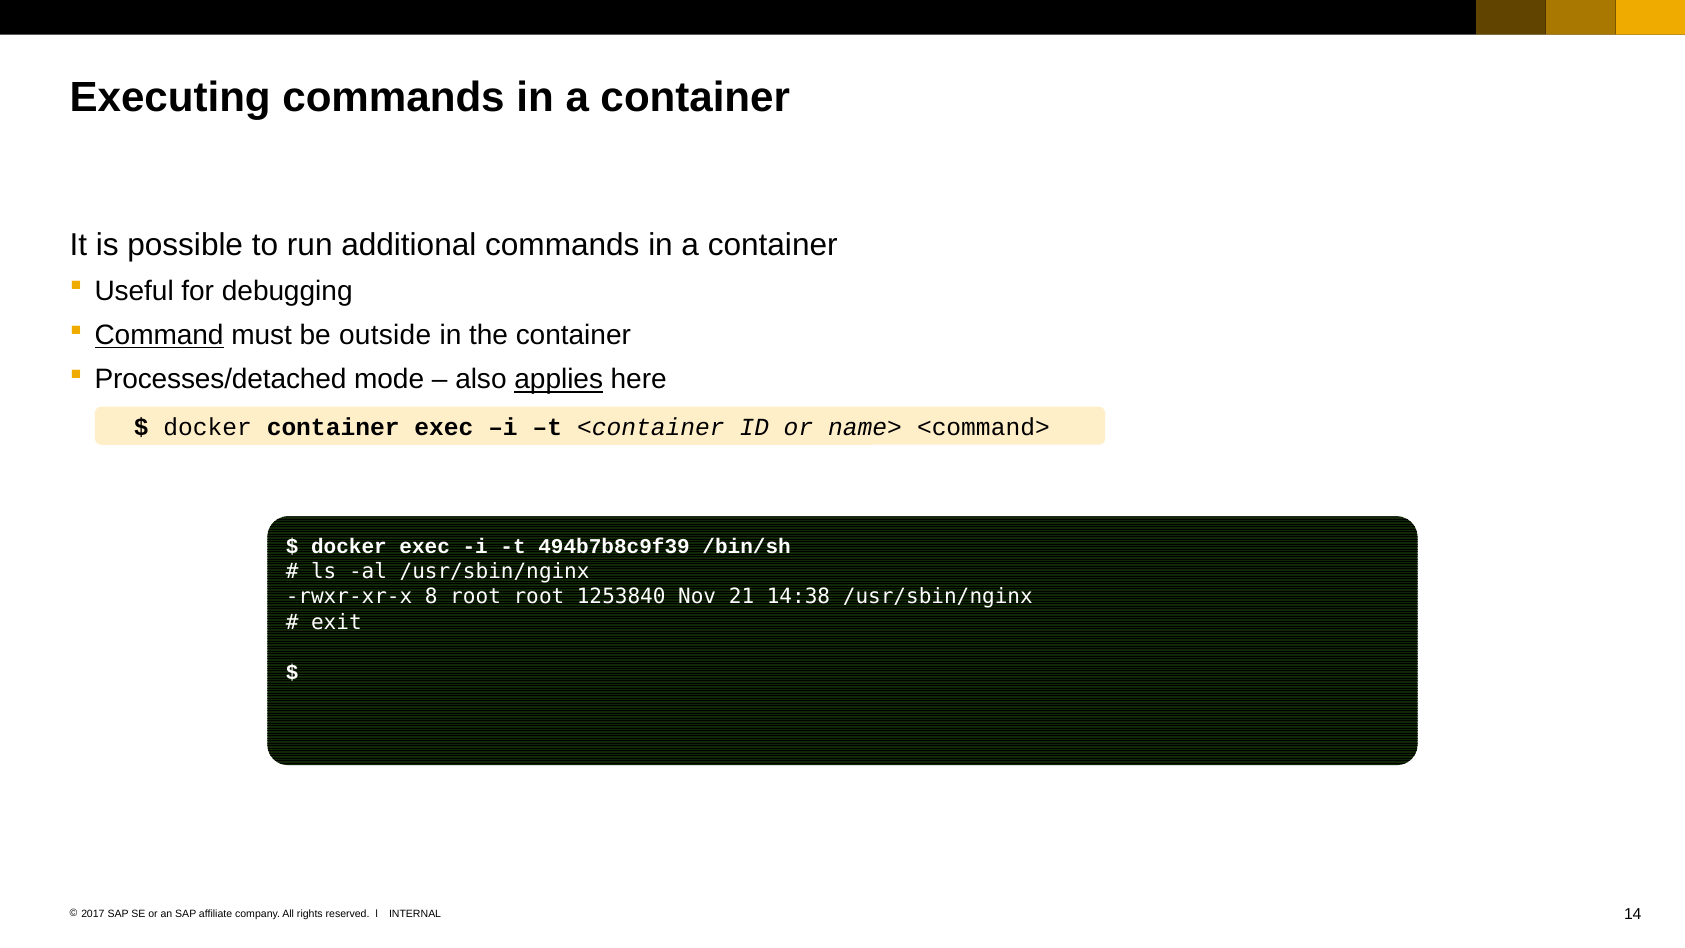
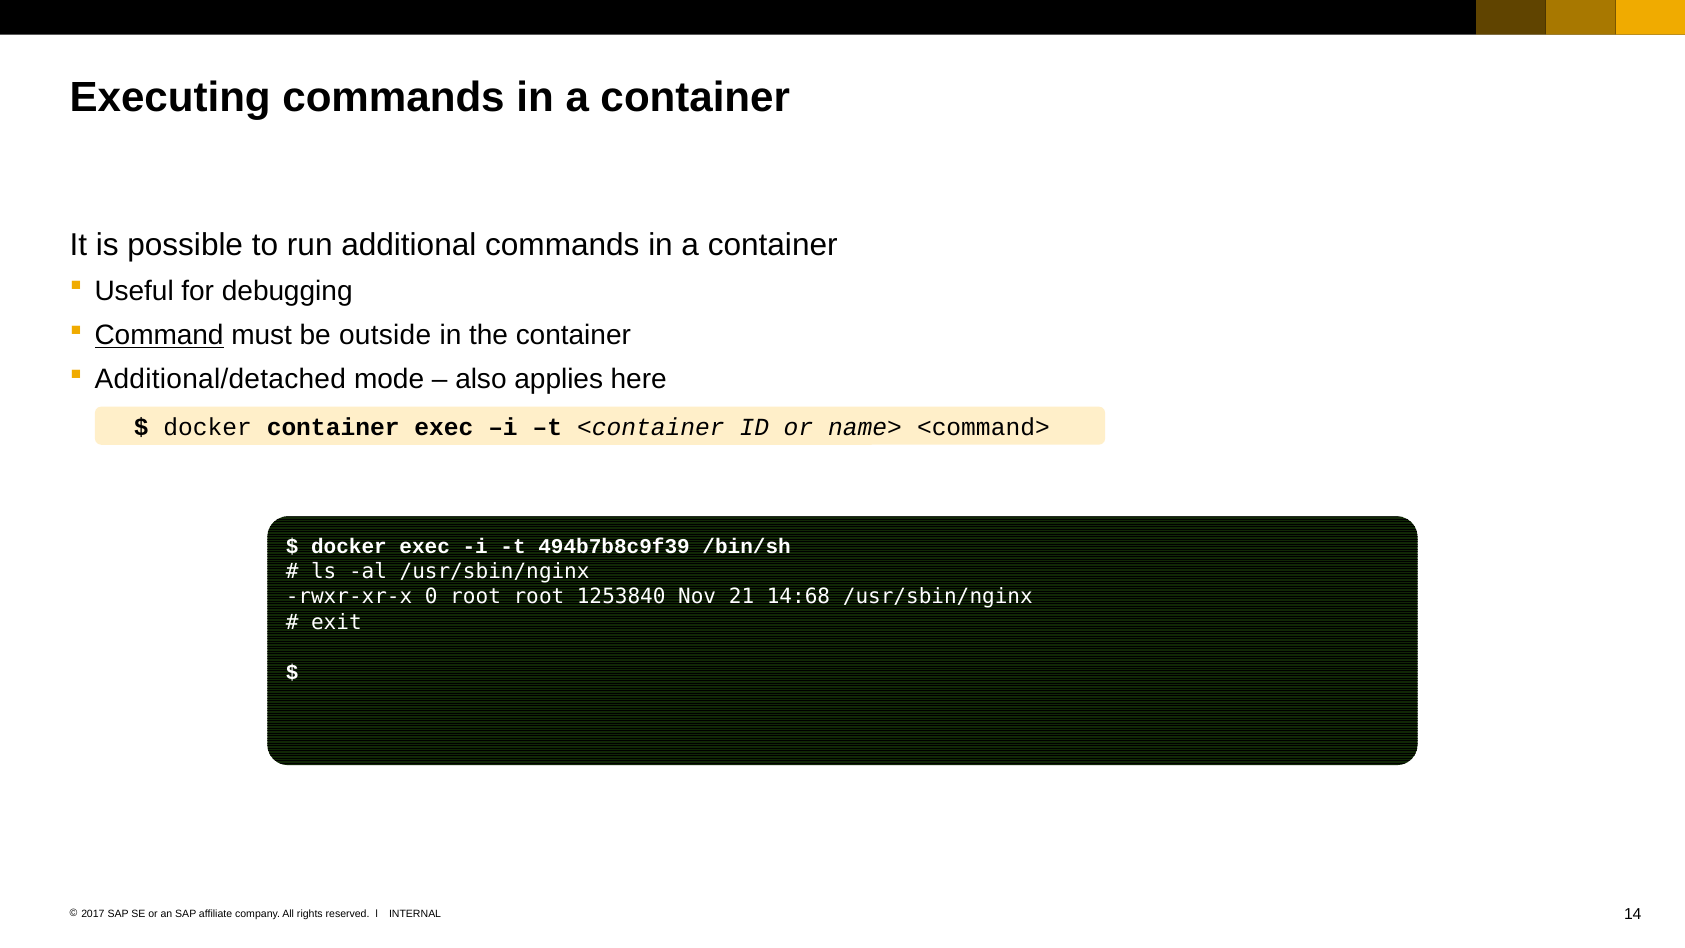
Processes/detached: Processes/detached -> Additional/detached (220, 380)
applies underline: present -> none (559, 380)
8: 8 -> 0 (431, 597)
14:38: 14:38 -> 14:68 (798, 597)
